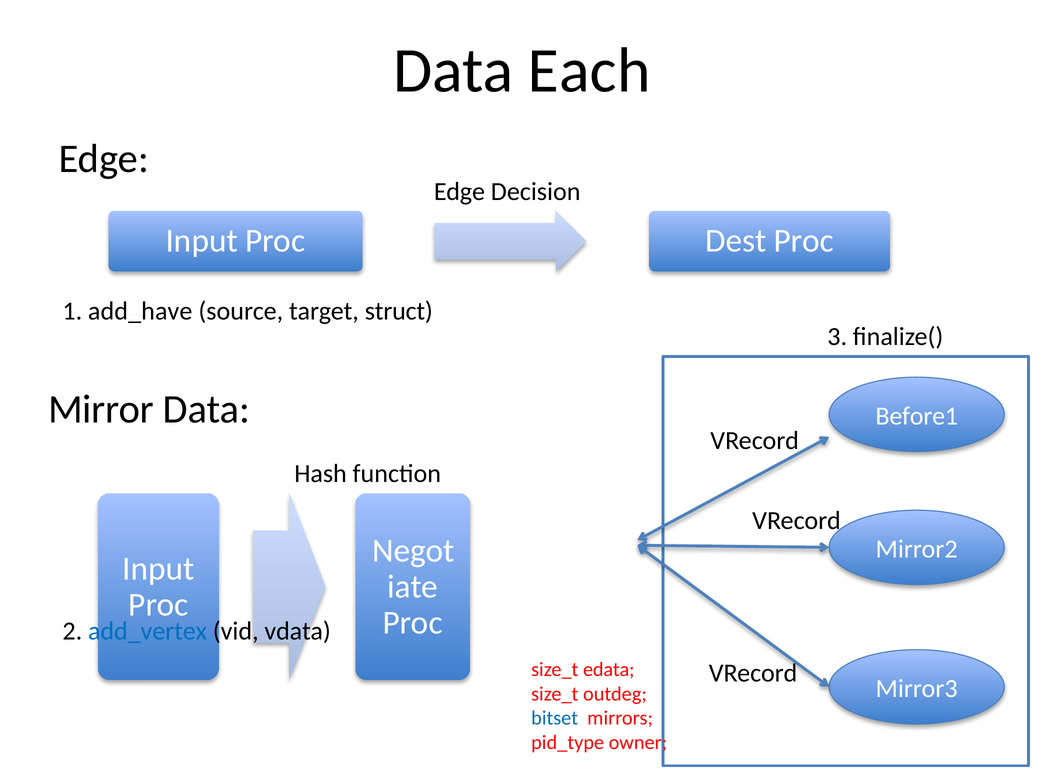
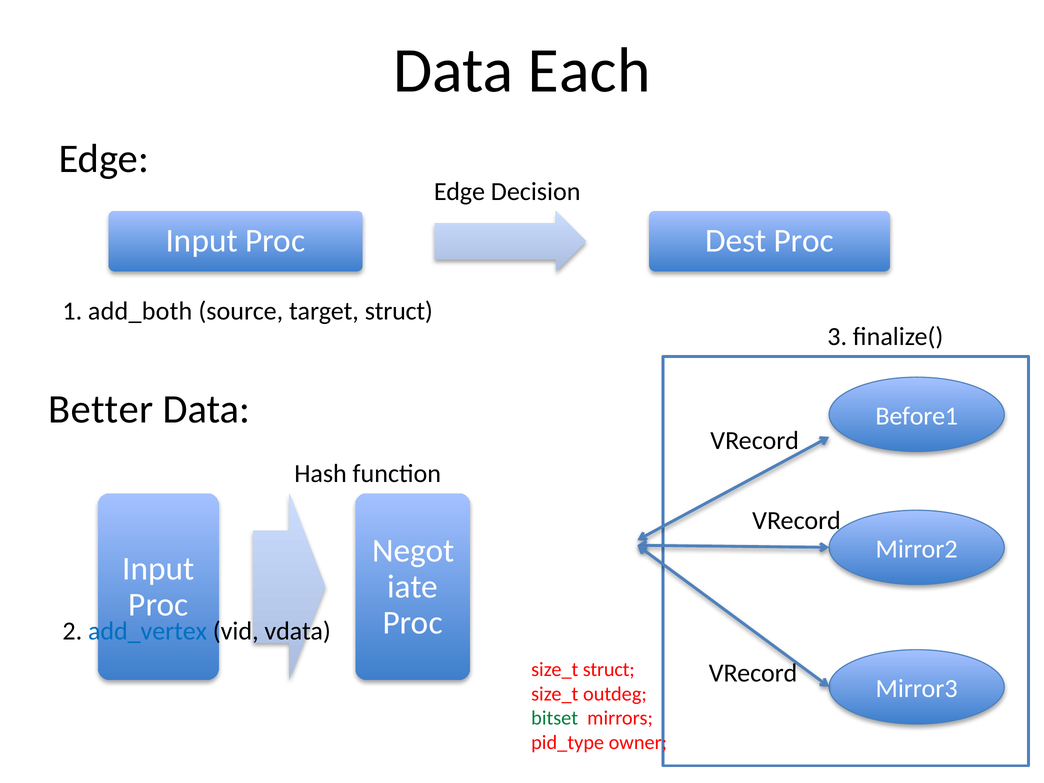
add_have: add_have -> add_both (140, 311)
Mirror: Mirror -> Better (101, 409)
size_t edata: edata -> struct (609, 669)
bitset colour: blue -> green (555, 718)
